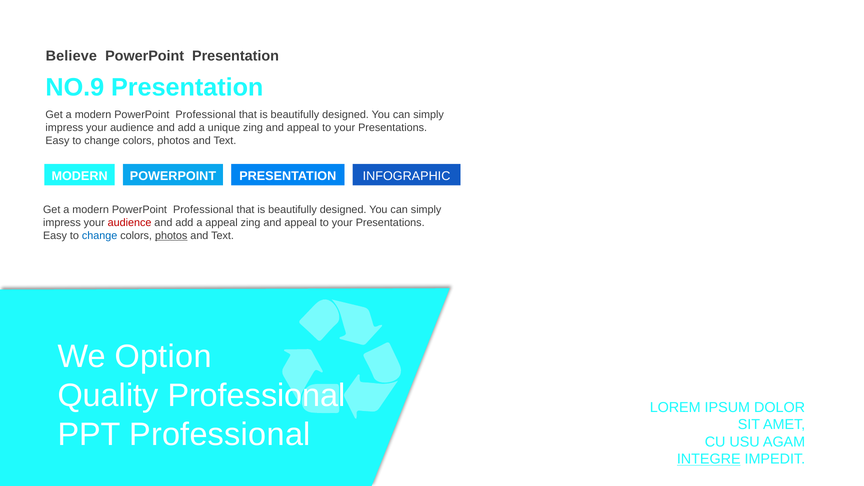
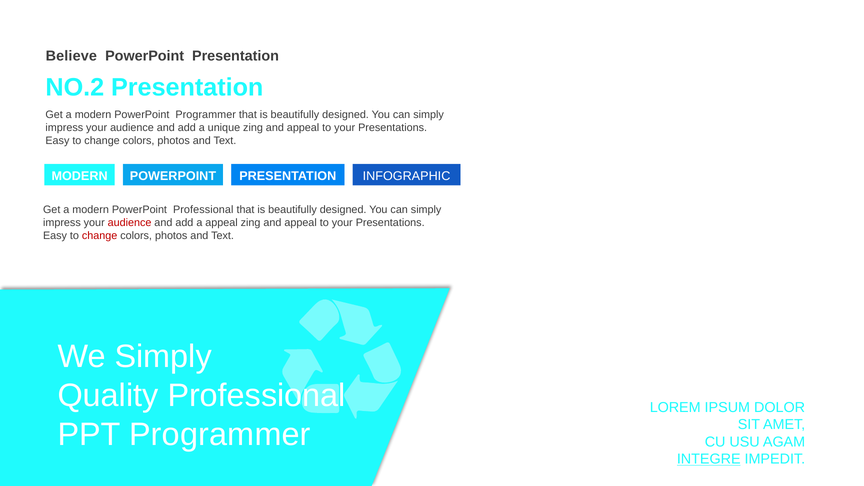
NO.9: NO.9 -> NO.2 (75, 87)
Professional: Professional -> Programmer (206, 115)
change colour: blue -> red (100, 235)
photos underline: present -> none (171, 235)
We Option: Option -> Simply (163, 357)
PPT Professional: Professional -> Programmer (220, 434)
